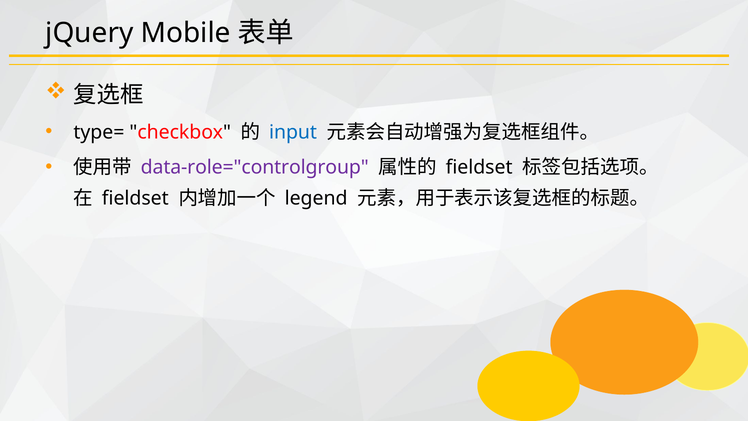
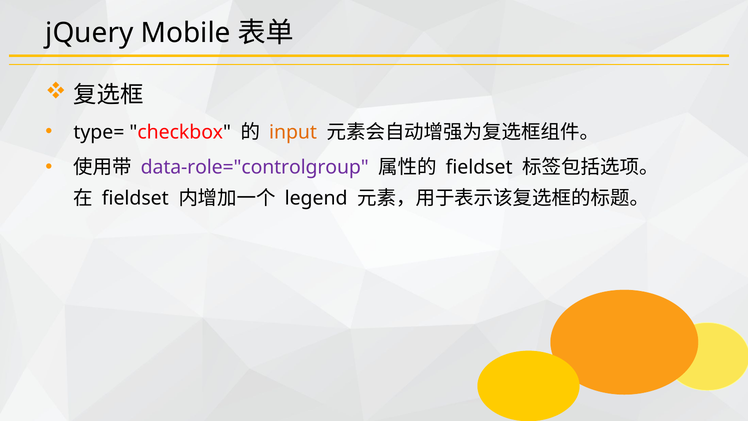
input colour: blue -> orange (293, 132)
